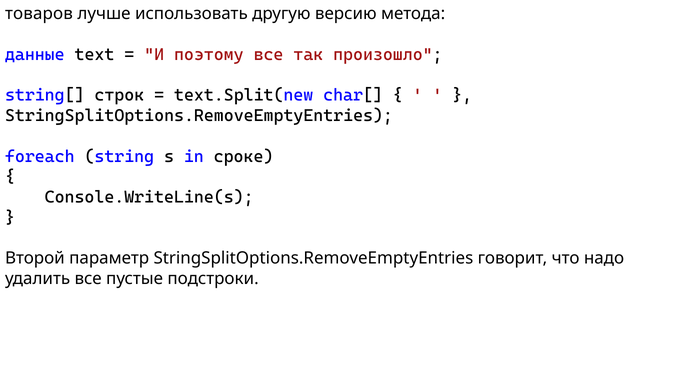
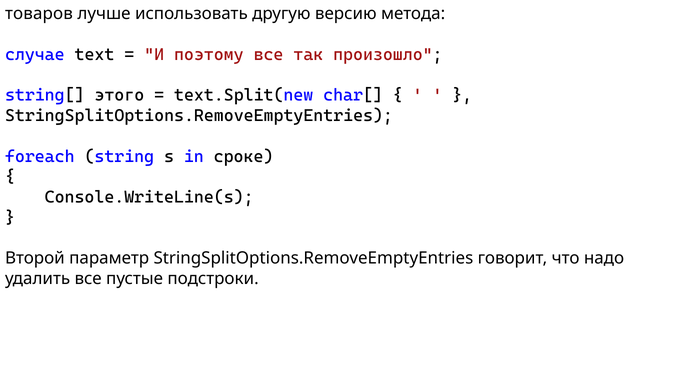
данные: данные -> случае (35, 55)
строк: строк -> этого (119, 95)
